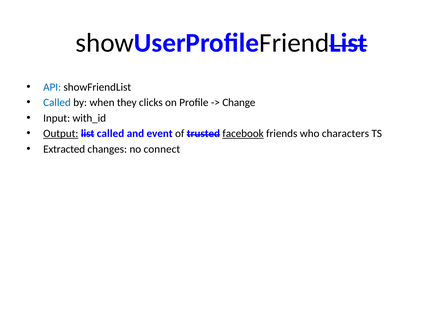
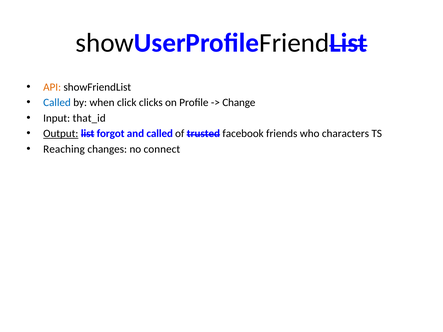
API colour: blue -> orange (52, 87)
they: they -> click (127, 103)
with_id: with_id -> that_id (89, 118)
list called: called -> forgot (111, 134)
and event: event -> called (160, 134)
facebook underline: present -> none (243, 134)
Extracted: Extracted -> Reaching (64, 149)
